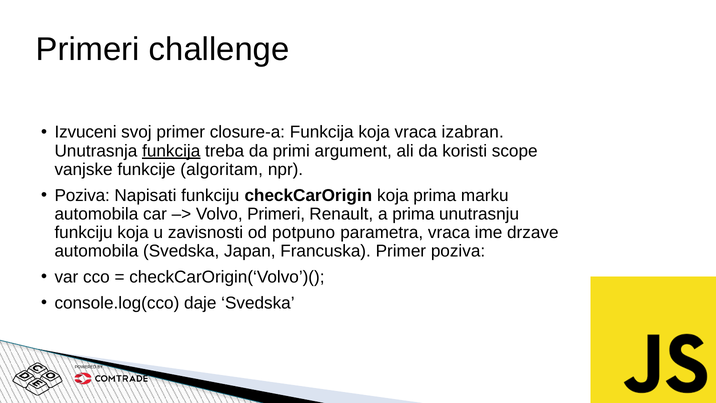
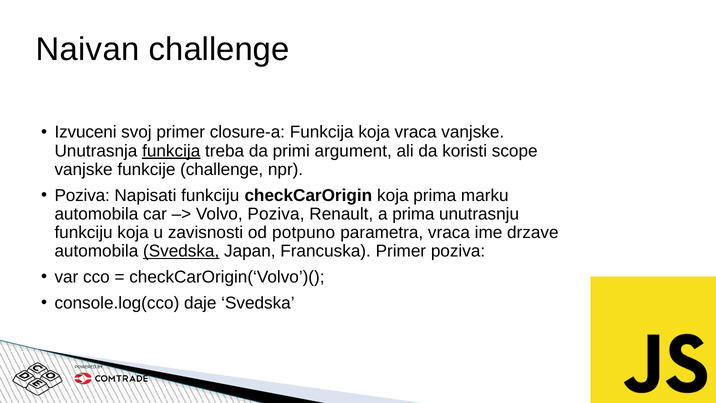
Primeri: Primeri -> Naivan (88, 49)
vraca izabran: izabran -> vanjske (473, 132)
funkcije algoritam: algoritam -> challenge (222, 169)
Volvo Primeri: Primeri -> Poziva (276, 214)
Svedska underline: none -> present (181, 251)
